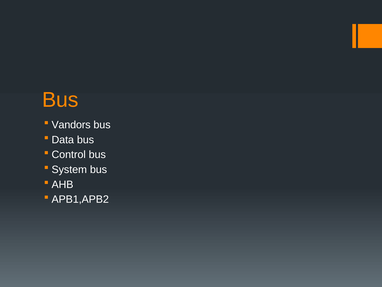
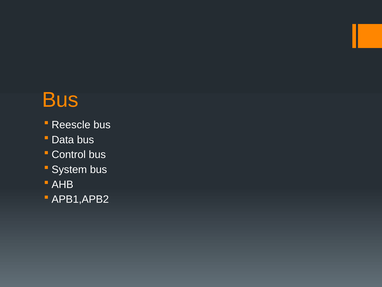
Vandors: Vandors -> Reescle (71, 125)
